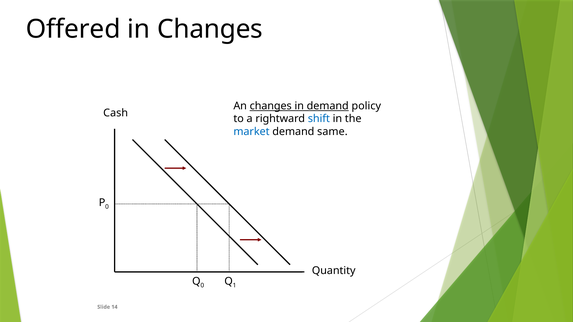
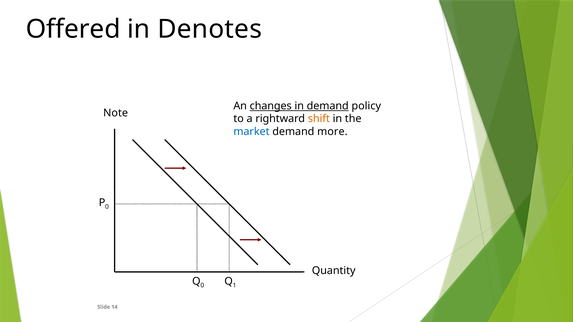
in Changes: Changes -> Denotes (210, 29)
Cash: Cash -> Note (116, 113)
shift colour: blue -> orange (319, 119)
same: same -> more (332, 132)
